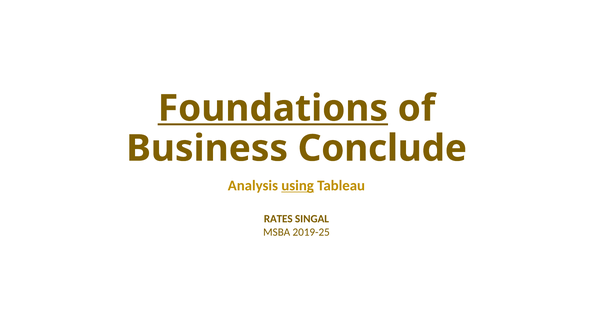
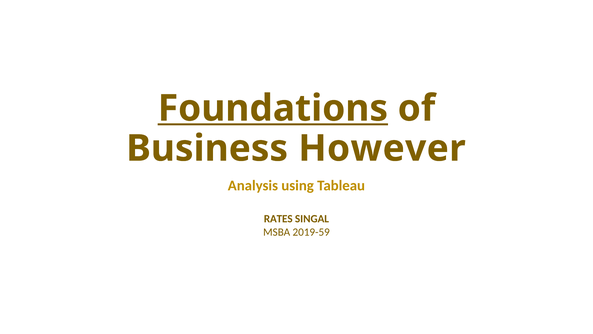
Conclude: Conclude -> However (382, 148)
using underline: present -> none (298, 185)
2019-25: 2019-25 -> 2019-59 (311, 232)
